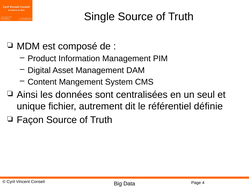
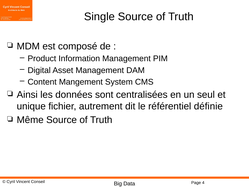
Façon: Façon -> Même (30, 120)
